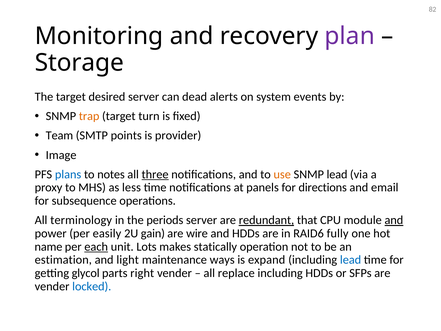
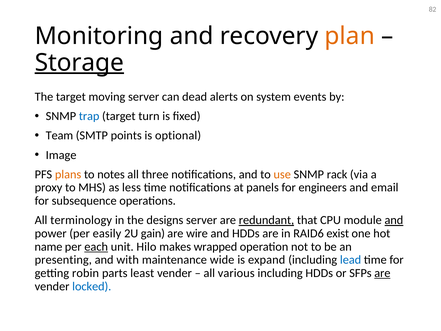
plan colour: purple -> orange (350, 36)
Storage underline: none -> present (79, 63)
desired: desired -> moving (107, 97)
trap colour: orange -> blue (89, 116)
provider: provider -> optional (178, 136)
plans colour: blue -> orange (68, 174)
three underline: present -> none (155, 174)
SNMP lead: lead -> rack (337, 174)
directions: directions -> engineers (323, 187)
periods: periods -> designs (165, 220)
fully: fully -> exist (338, 233)
Lots: Lots -> Hilo (146, 247)
statically: statically -> wrapped (215, 247)
estimation: estimation -> presenting (63, 260)
light: light -> with (128, 260)
ways: ways -> wide (222, 260)
glycol: glycol -> robin (86, 273)
right: right -> least (142, 273)
replace: replace -> various (236, 273)
are underline: none -> present (382, 273)
